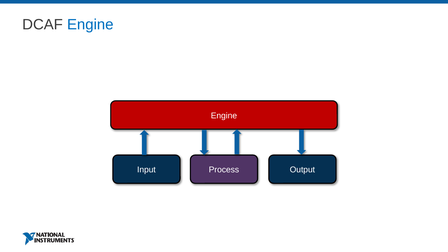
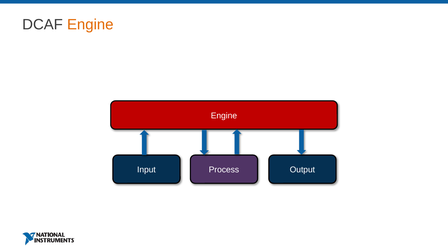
Engine colour: blue -> orange (90, 25)
